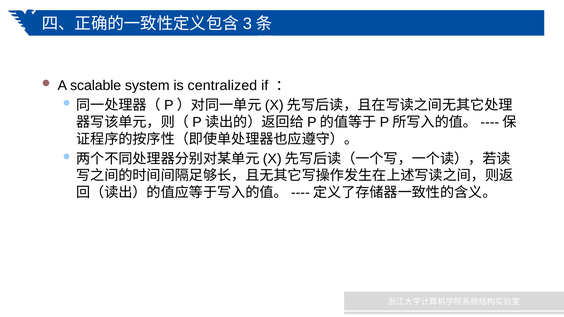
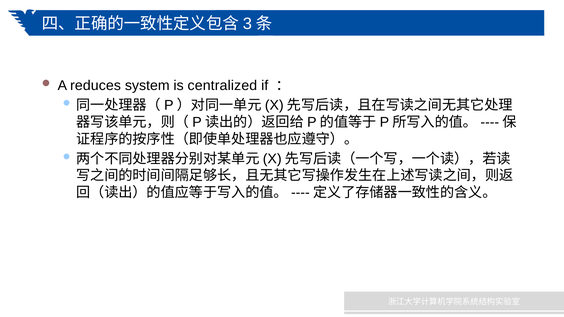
scalable: scalable -> reduces (96, 86)
